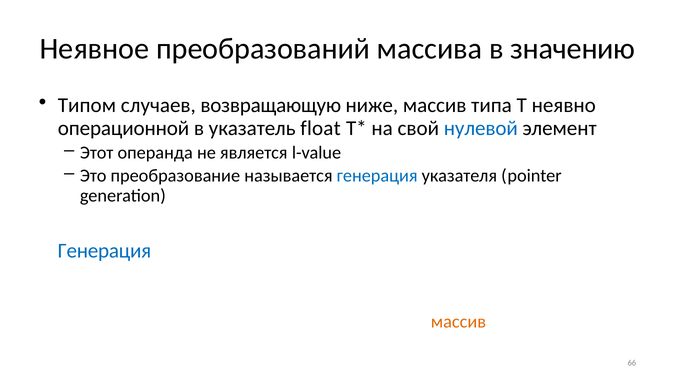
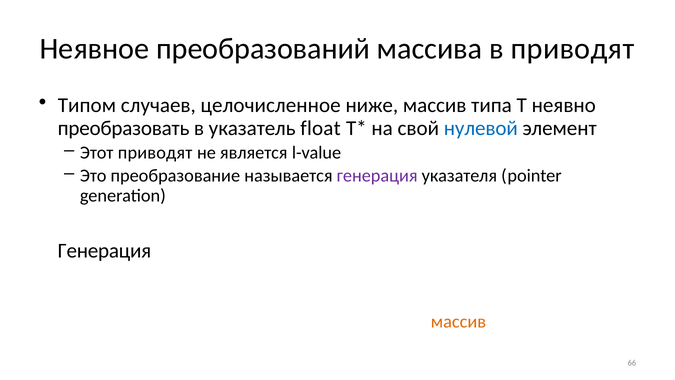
в значению: значению -> приводят (573, 49)
возвращающую: возвращающую -> целочисленное (271, 105)
операционной: операционной -> преобразовать (124, 128)
Этот операнда: операнда -> приводят (155, 152)
генерация colour: blue -> purple (377, 176)
Генерация colour: blue -> black (104, 251)
